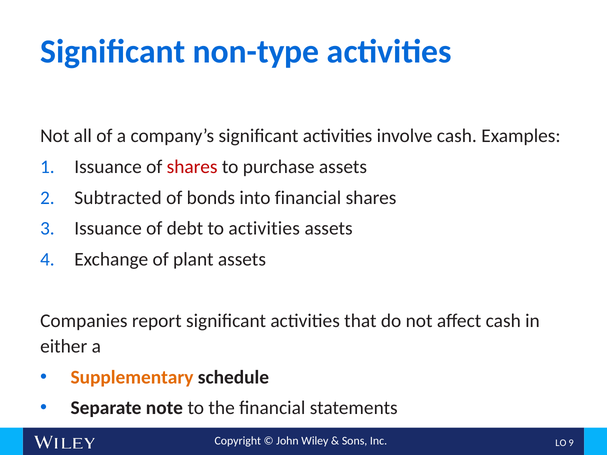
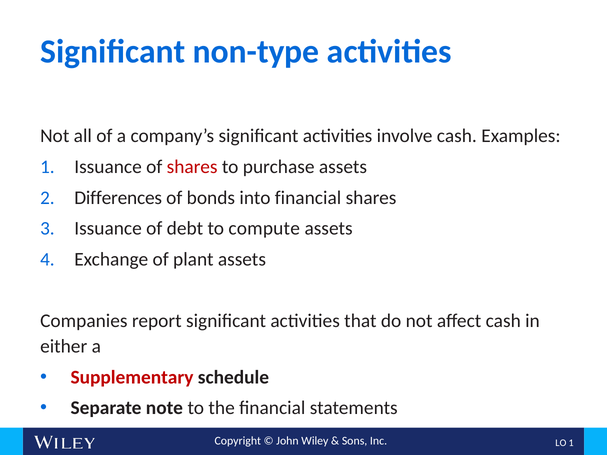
Subtracted: Subtracted -> Differences (118, 198)
to activities: activities -> compute (264, 229)
Supplementary colour: orange -> red (132, 377)
O 9: 9 -> 1 (571, 443)
